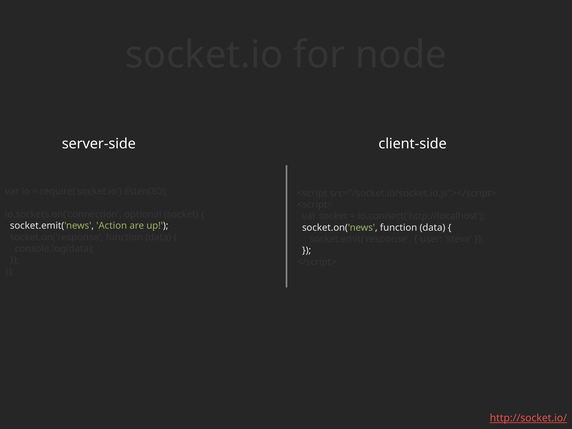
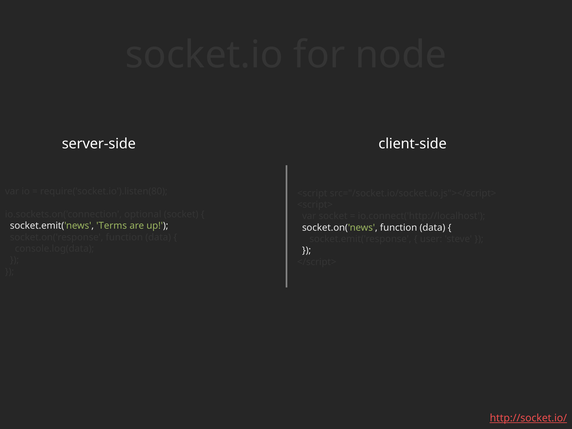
Action: Action -> Terms (112, 226)
